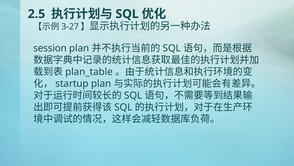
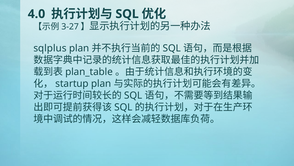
2.5: 2.5 -> 4.0 (36, 14)
session: session -> sqlplus (50, 48)
